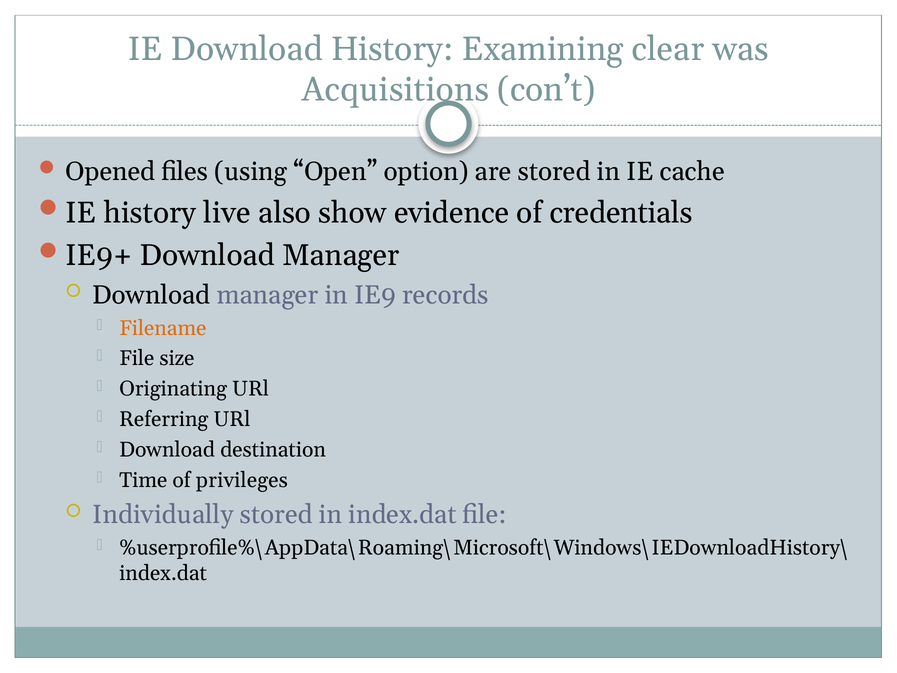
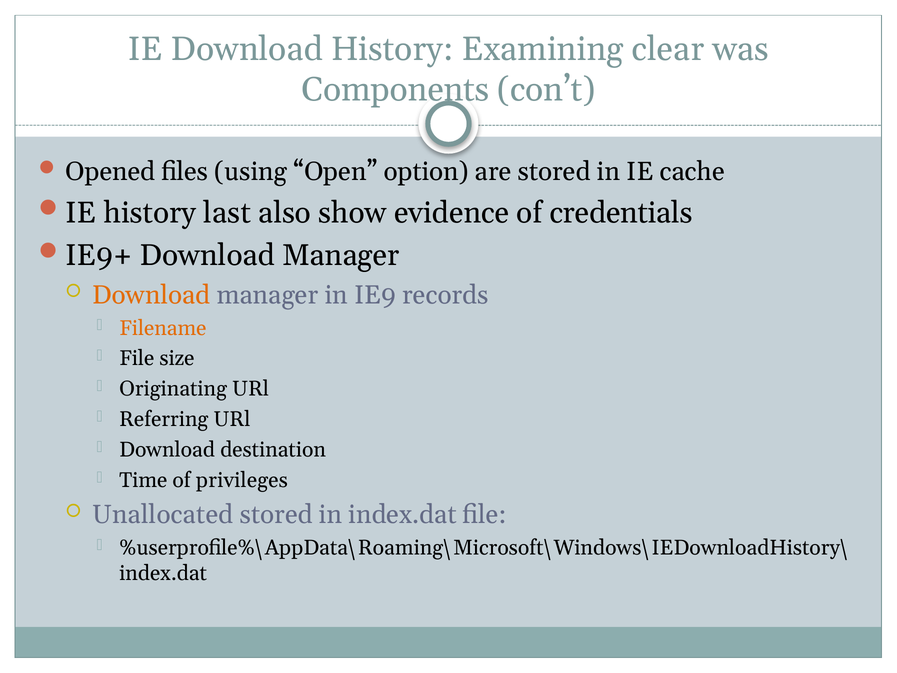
Acquisitions: Acquisitions -> Components (396, 90)
live: live -> last (227, 213)
Download colour: black -> orange (151, 295)
Individually: Individually -> Unallocated (163, 515)
